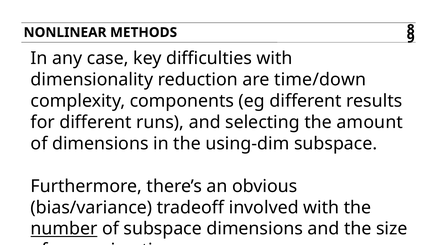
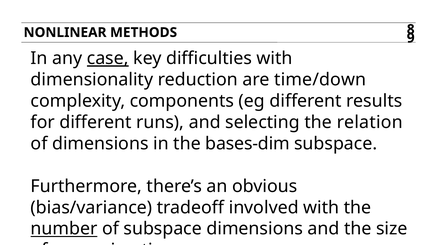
case underline: none -> present (108, 58)
amount: amount -> relation (370, 122)
using-dim: using-dim -> bases-dim (248, 144)
